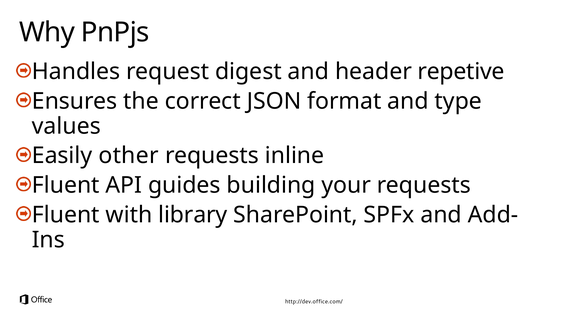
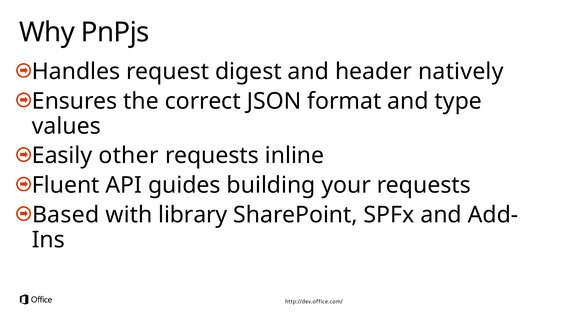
repetive: repetive -> natively (461, 72)
Fluent: Fluent -> Based (66, 215)
